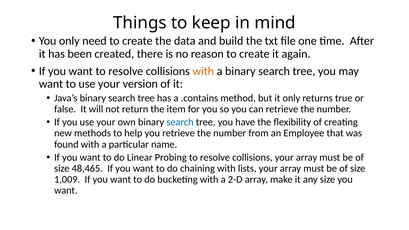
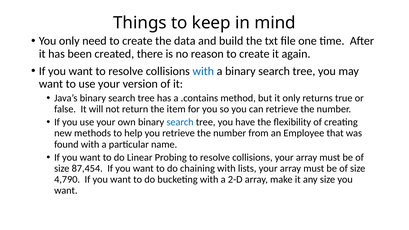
with colour: orange -> blue (203, 71)
48,465: 48,465 -> 87,454 (87, 169)
1,009: 1,009 -> 4,790 (67, 180)
